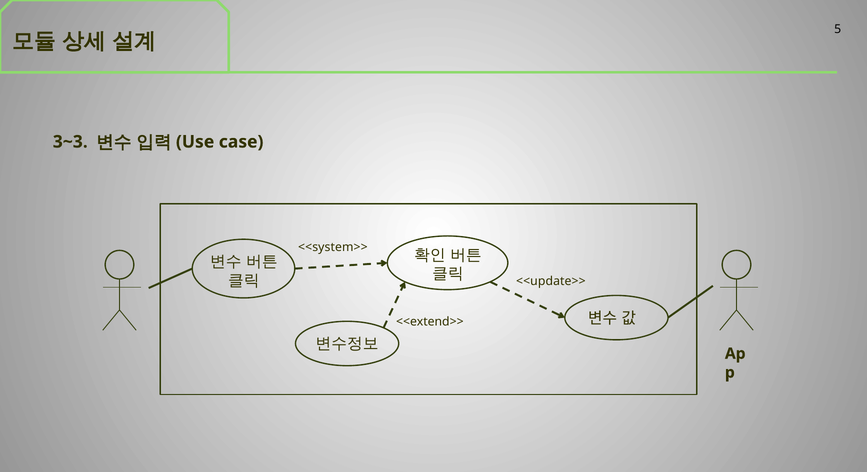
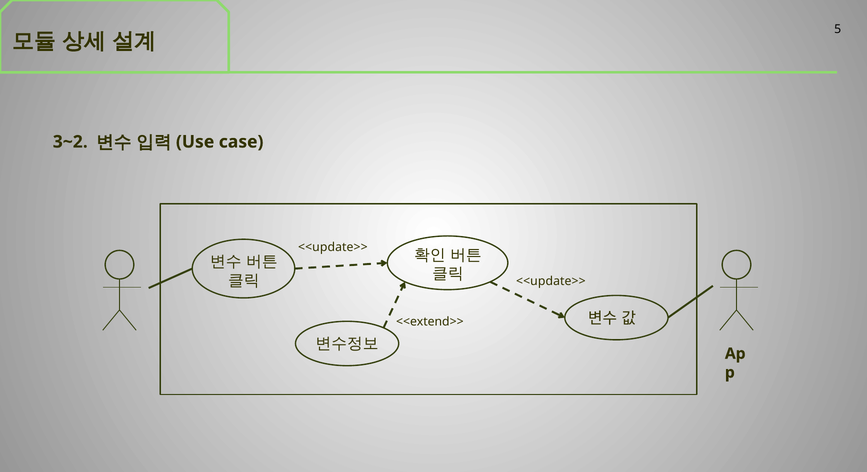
3~3: 3~3 -> 3~2 (70, 142)
<<system>>: <<system>> -> <<update>> (333, 247)
